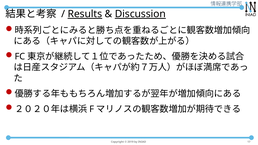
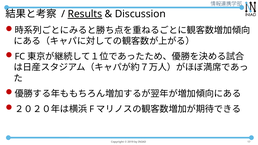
Discussion underline: present -> none (140, 14)
